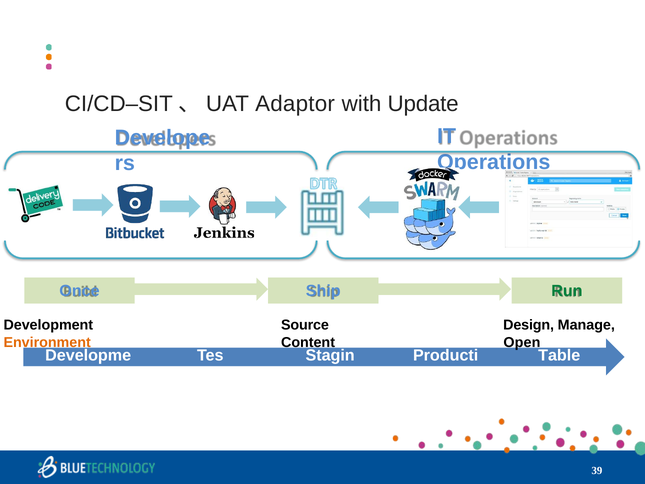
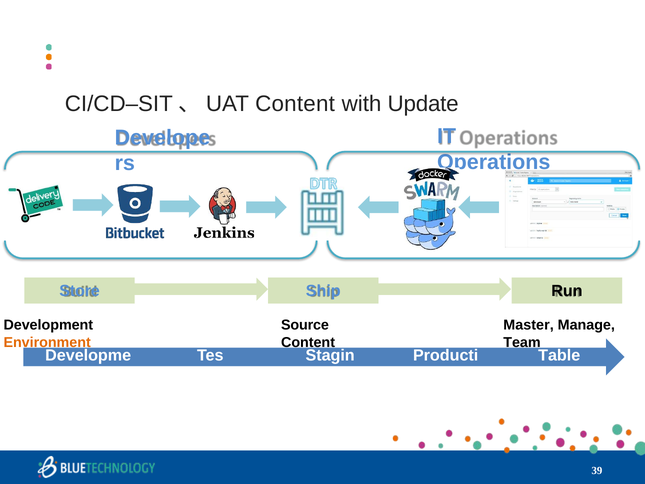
CI/CD–SIT、UAT Adaptor: Adaptor -> Content (295, 104)
Once: Once -> Store (80, 291)
Run colour: green -> black (567, 291)
Design: Design -> Master (529, 325)
Open: Open -> Team (522, 342)
